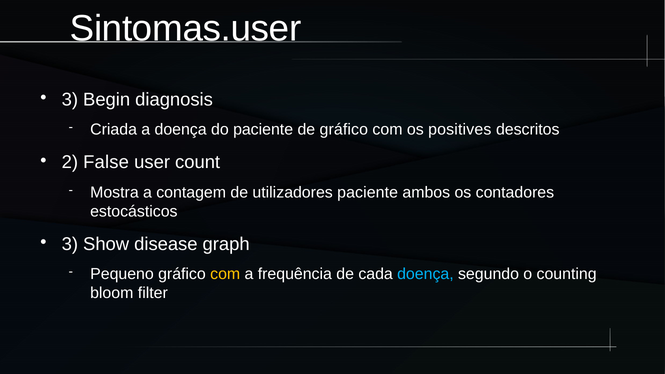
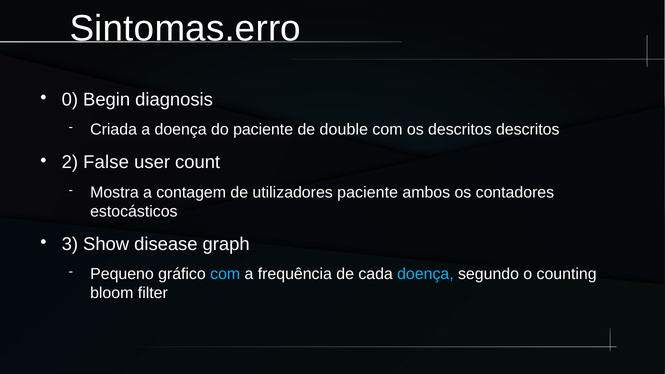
Sintomas.user: Sintomas.user -> Sintomas.erro (185, 29)
3: 3 -> 0 (70, 100)
de gráfico: gráfico -> double (344, 130)
os positives: positives -> descritos (460, 130)
com colour: yellow -> light blue (225, 274)
